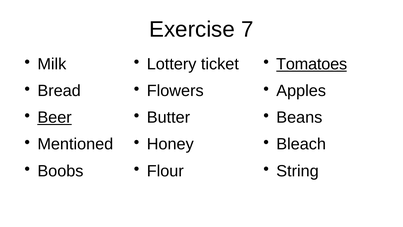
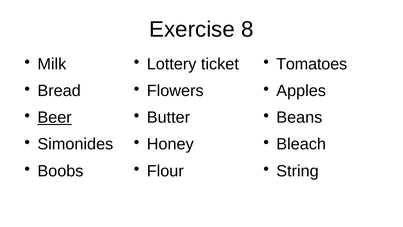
7: 7 -> 8 (247, 30)
Tomatoes underline: present -> none (312, 64)
Mentioned: Mentioned -> Simonides (75, 144)
